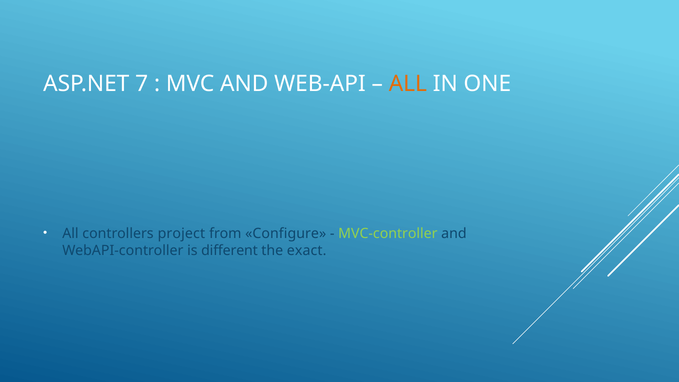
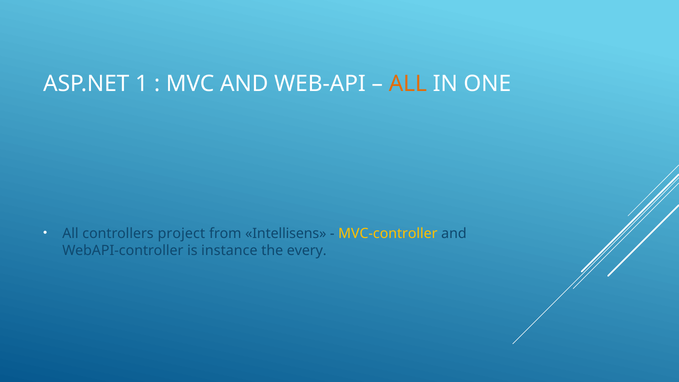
7: 7 -> 1 (142, 84)
Configure: Configure -> Intellisens (286, 233)
MVC-controller colour: light green -> yellow (388, 233)
different: different -> instance (229, 250)
exact: exact -> every (307, 250)
